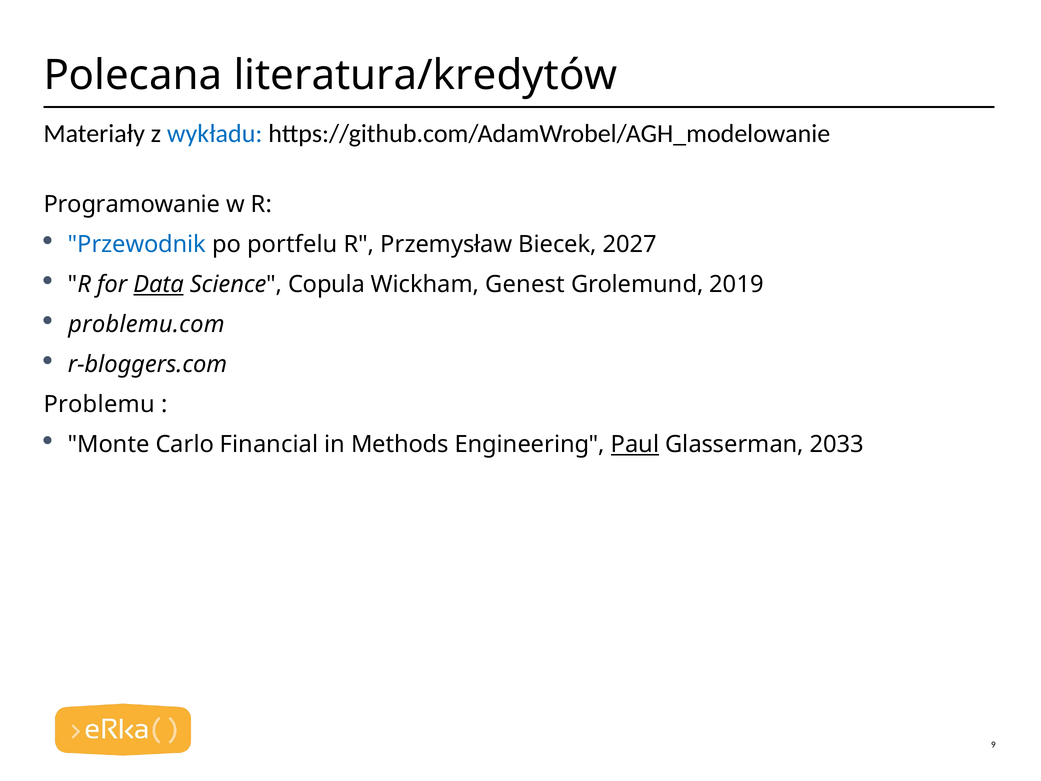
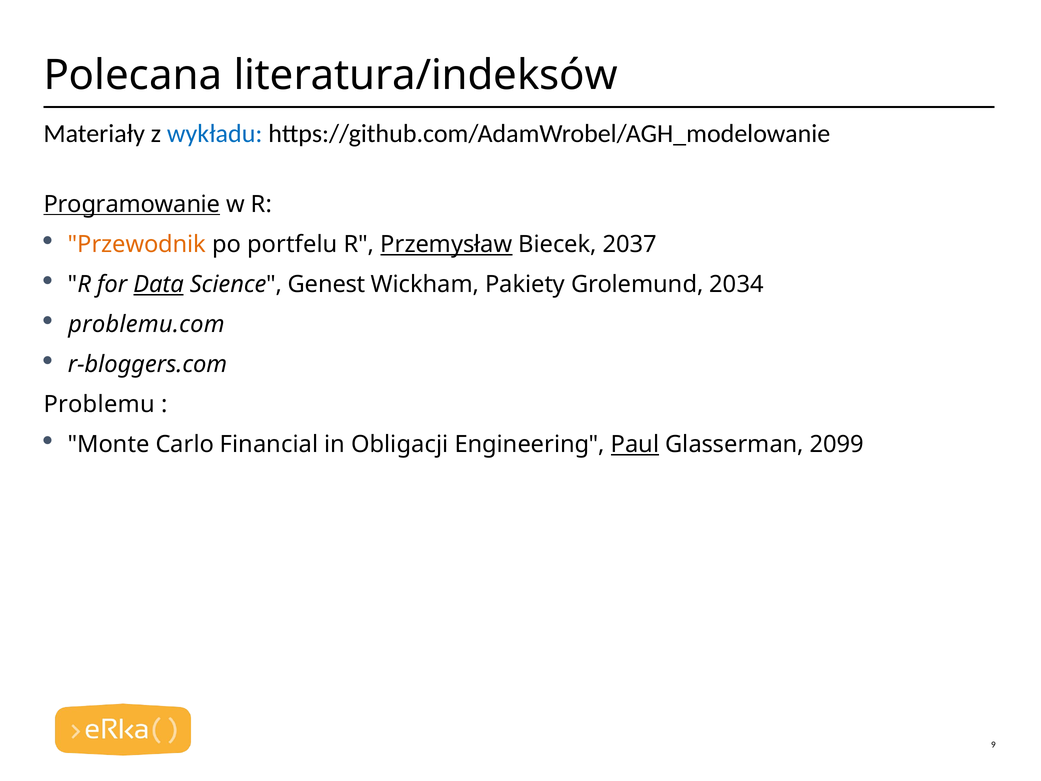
literatura/kredytów: literatura/kredytów -> literatura/indeksów (426, 75)
Programowanie underline: none -> present (132, 204)
Przewodnik colour: blue -> orange (137, 244)
Przemysław underline: none -> present (446, 244)
2027: 2027 -> 2037 (630, 244)
Copula: Copula -> Genest (327, 284)
Genest: Genest -> Pakiety (525, 284)
2019: 2019 -> 2034 (737, 284)
Methods: Methods -> Obligacji (400, 444)
2033: 2033 -> 2099 (837, 444)
